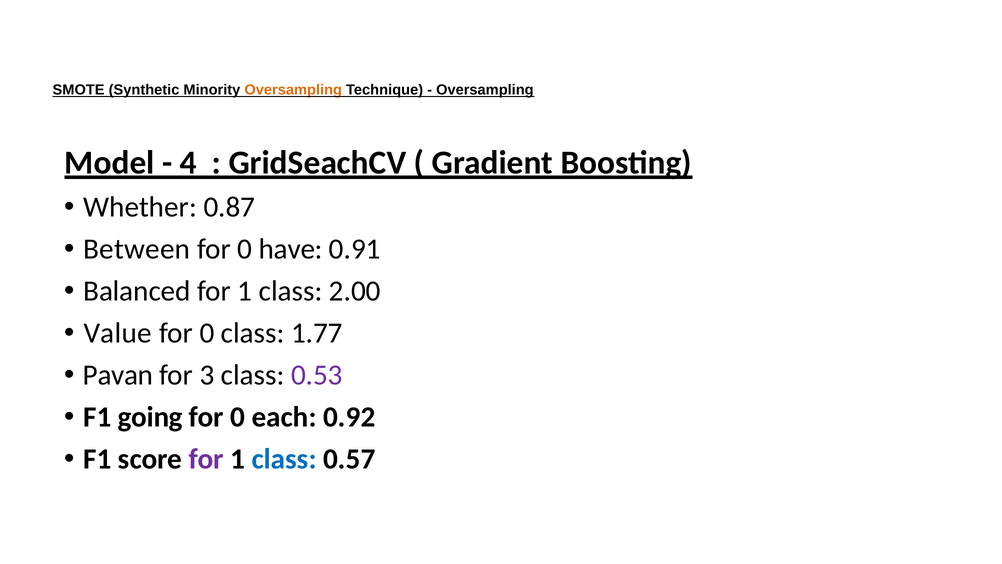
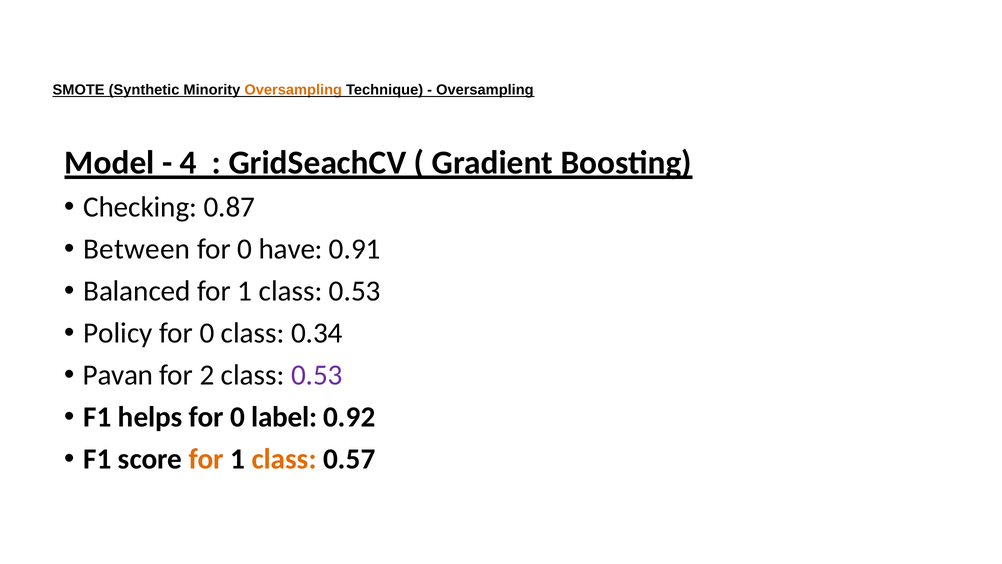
Whether: Whether -> Checking (140, 207)
1 class 2.00: 2.00 -> 0.53 (355, 291)
Value: Value -> Policy (118, 333)
1.77: 1.77 -> 0.34 (317, 333)
3: 3 -> 2 (207, 375)
going: going -> helps (150, 417)
each: each -> label (284, 417)
for colour: purple -> orange (206, 459)
class colour: blue -> orange (284, 459)
